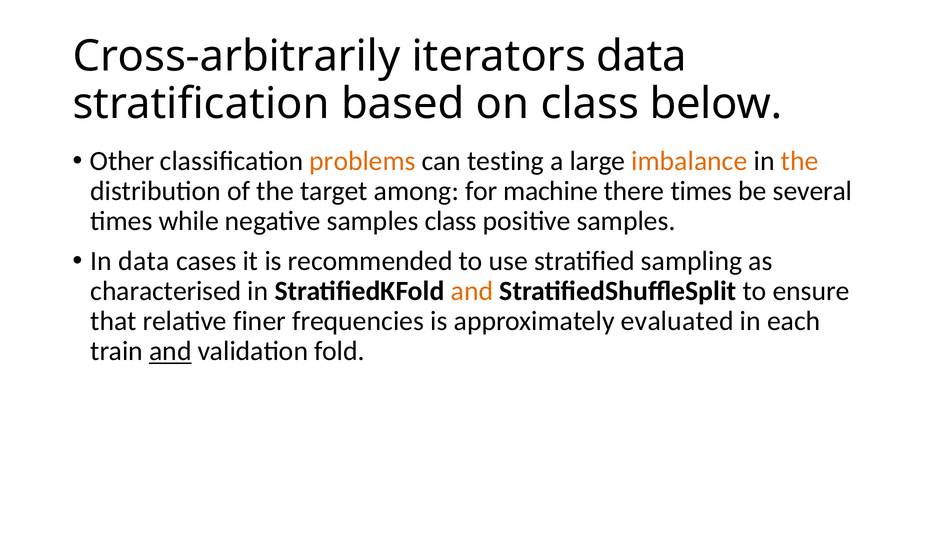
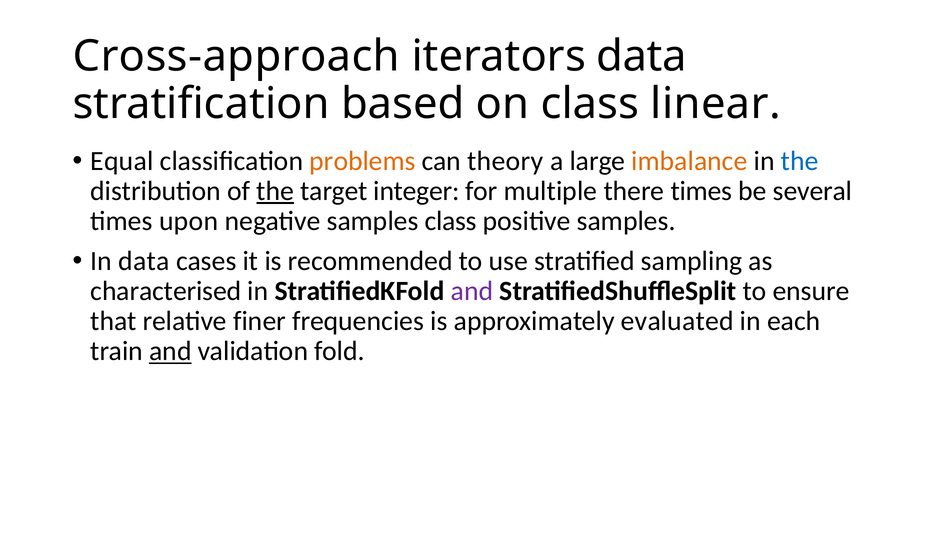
Cross-arbitrarily: Cross-arbitrarily -> Cross-approach (236, 56)
below: below -> linear (716, 104)
Other: Other -> Equal (122, 161)
testing: testing -> theory (505, 161)
the colour: orange -> blue (800, 161)
the underline: none -> present (275, 191)
among: among -> integer (417, 191)
machine: machine -> multiple (550, 191)
while: while -> upon (189, 221)
and colour: orange -> purple (472, 291)
